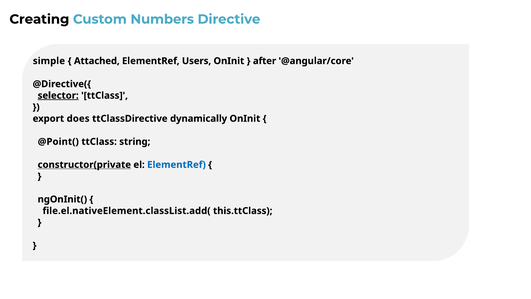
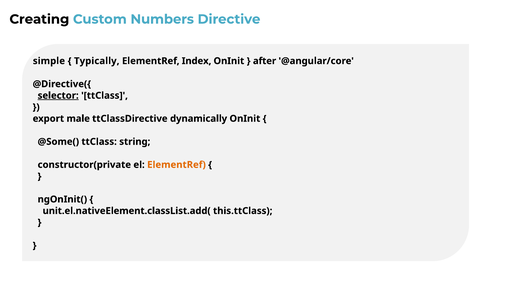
Attached: Attached -> Typically (97, 61)
Users: Users -> Index (197, 61)
does: does -> male (78, 118)
@Point(: @Point( -> @Some( (58, 142)
constructor(private underline: present -> none (84, 165)
ElementRef colour: blue -> orange (176, 165)
file.el.nativeElement.classList.add(: file.el.nativeElement.classList.add( -> unit.el.nativeElement.classList.add( (127, 211)
